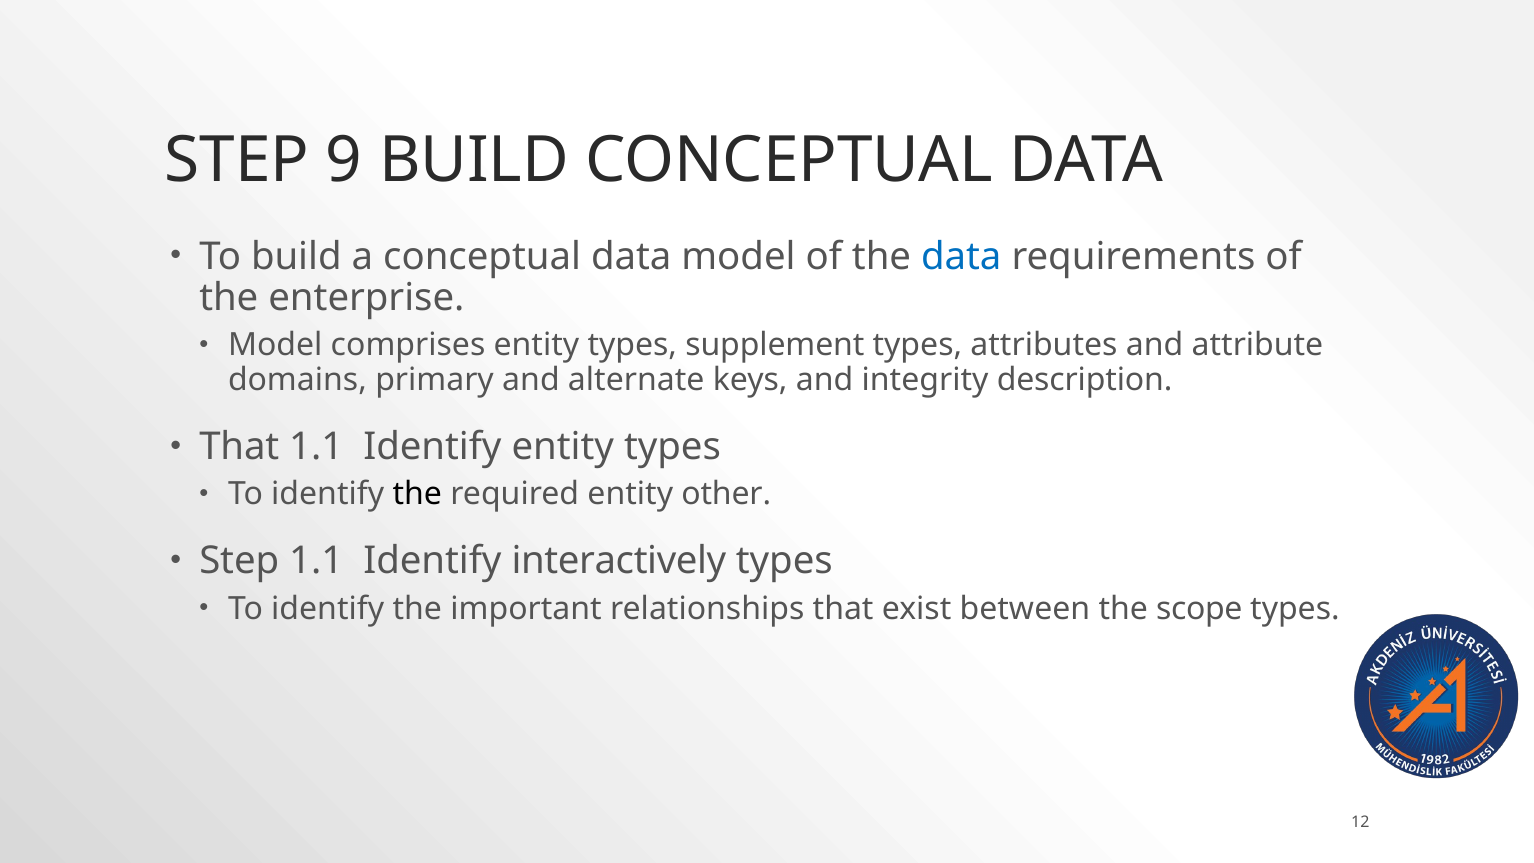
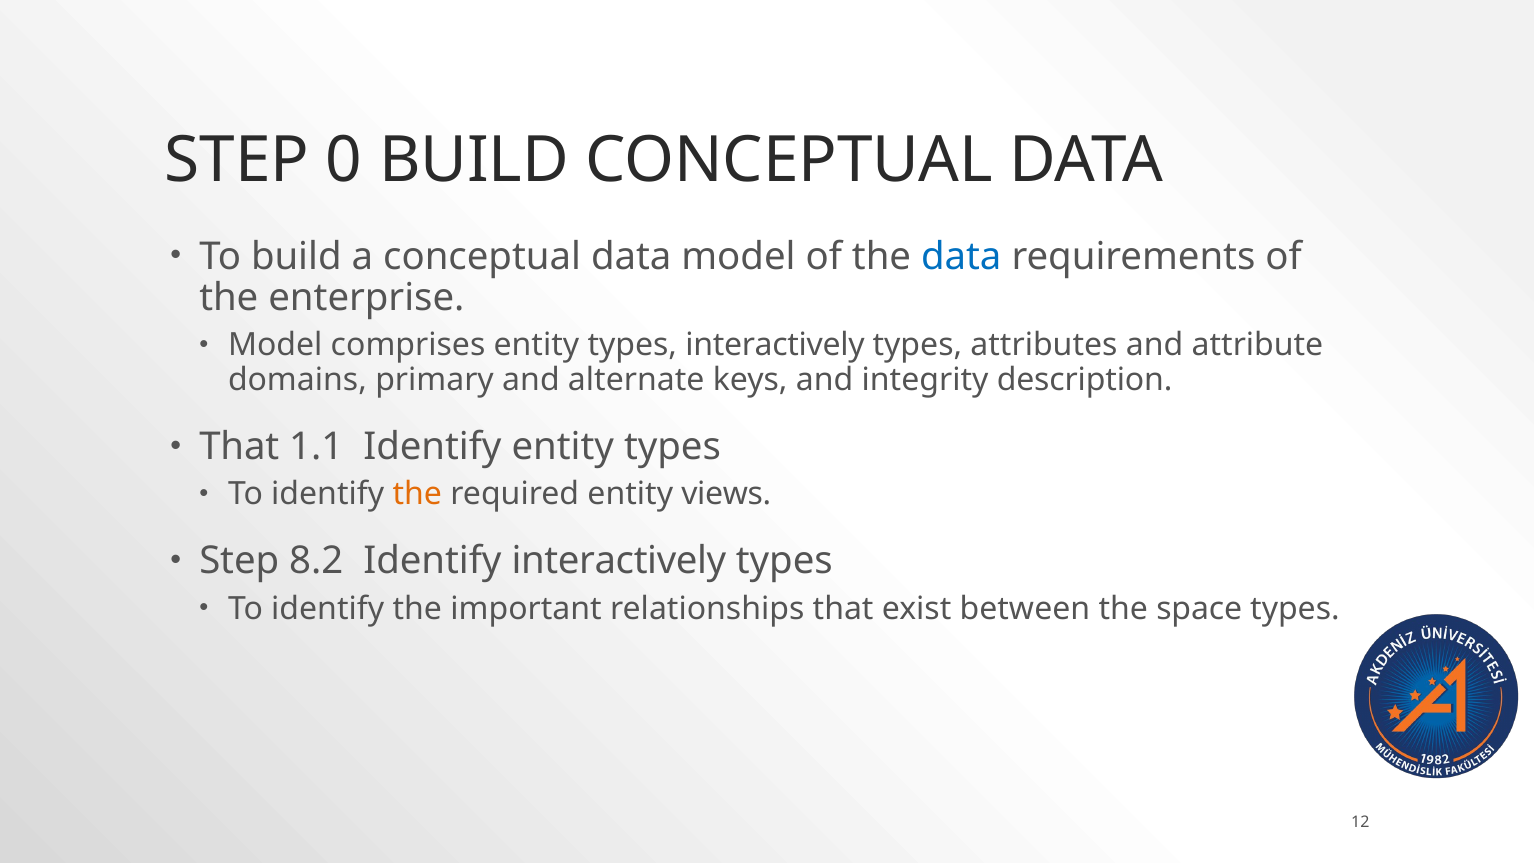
9: 9 -> 0 (344, 161)
types supplement: supplement -> interactively (775, 345)
the colour: black -> orange (417, 494)
other: other -> views (726, 494)
Step 1.1: 1.1 -> 8.2 (316, 561)
scope: scope -> space (1199, 609)
